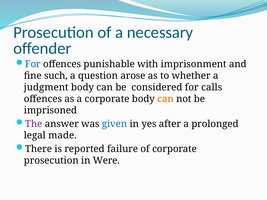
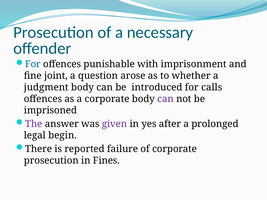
such: such -> joint (56, 76)
considered: considered -> introduced (157, 87)
can colour: orange -> purple (165, 99)
given colour: blue -> purple (115, 124)
made: made -> begin (63, 136)
Were: Were -> Fines (106, 161)
